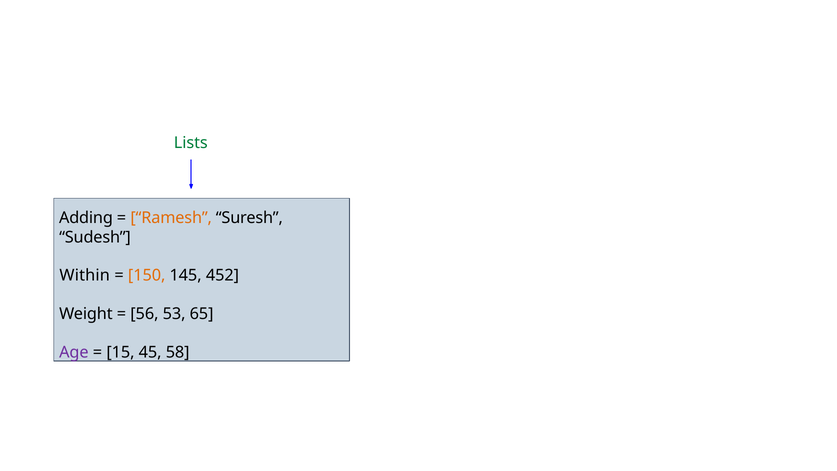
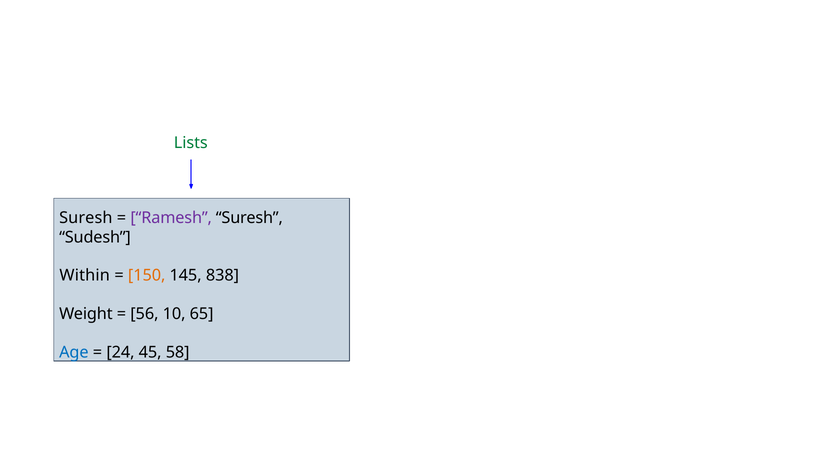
Adding: Adding -> Suresh (86, 218)
Ramesh colour: orange -> purple (171, 218)
452: 452 -> 838 (222, 275)
53: 53 -> 10 (174, 314)
Age colour: purple -> blue (74, 352)
15: 15 -> 24 (121, 352)
